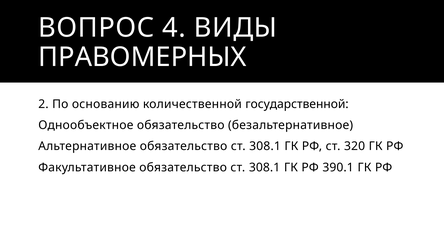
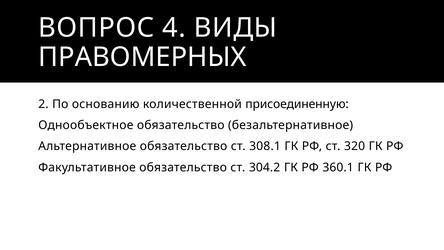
государственной: государственной -> присоединенную (297, 104)
Факультативное обязательство ст 308.1: 308.1 -> 304.2 (265, 167)
390.1: 390.1 -> 360.1 (338, 167)
